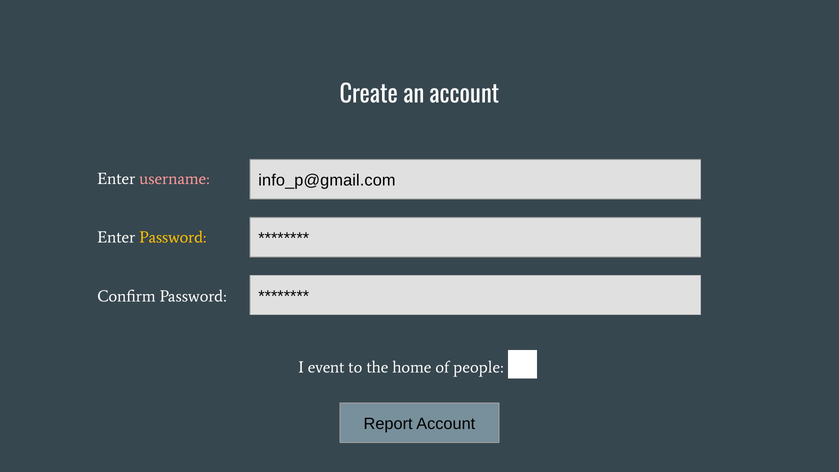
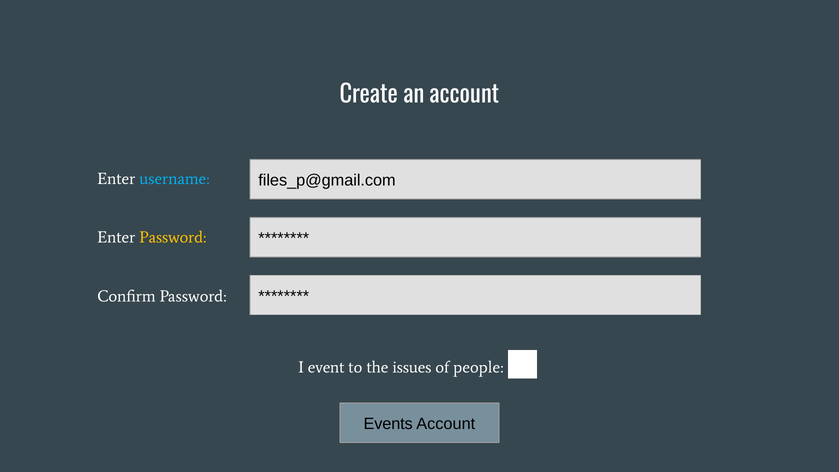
username colour: pink -> light blue (174, 179)
info_p@gmail.com: info_p@gmail.com -> files_p@gmail.com (327, 180)
home: home -> issues (412, 367)
Report: Report -> Events (388, 424)
